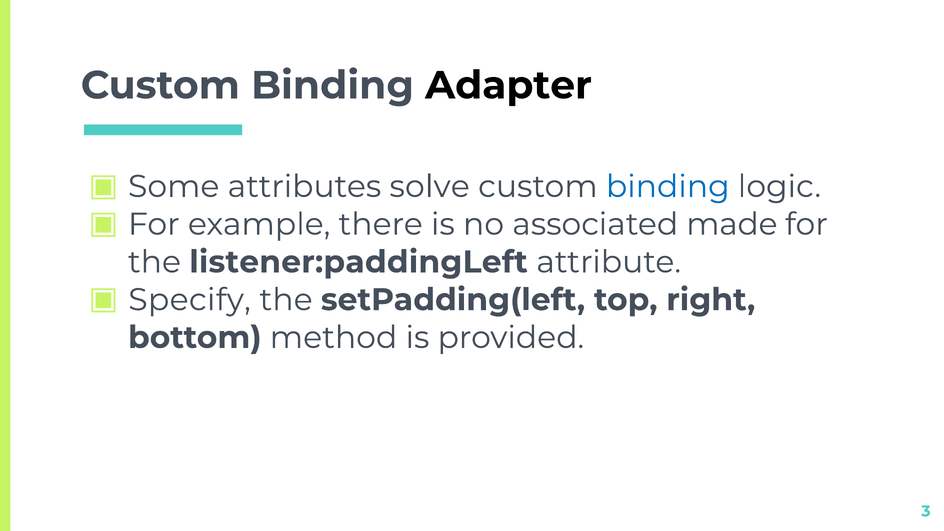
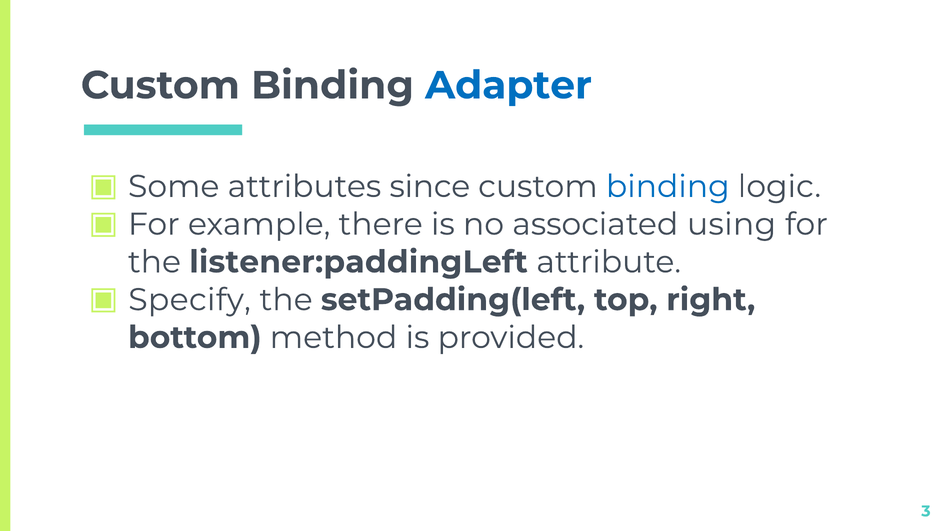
Adapter colour: black -> blue (509, 85)
solve: solve -> since (430, 187)
made: made -> using (732, 224)
